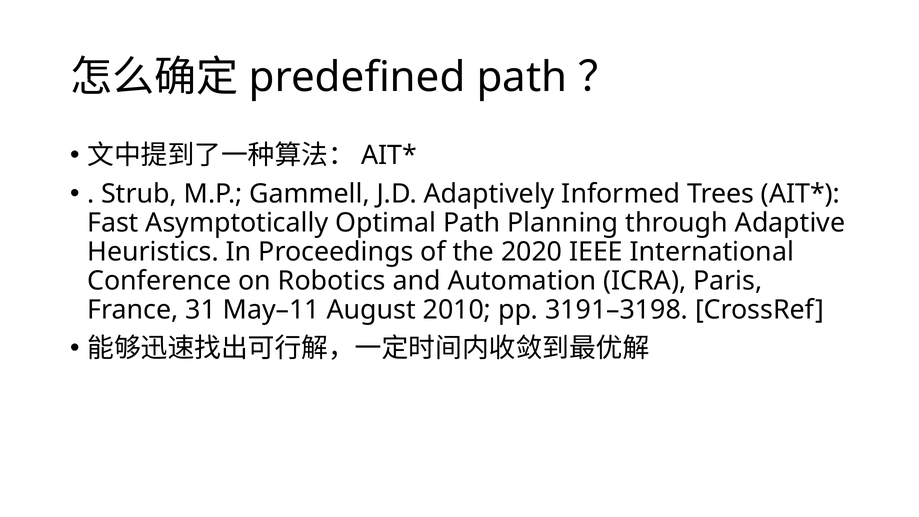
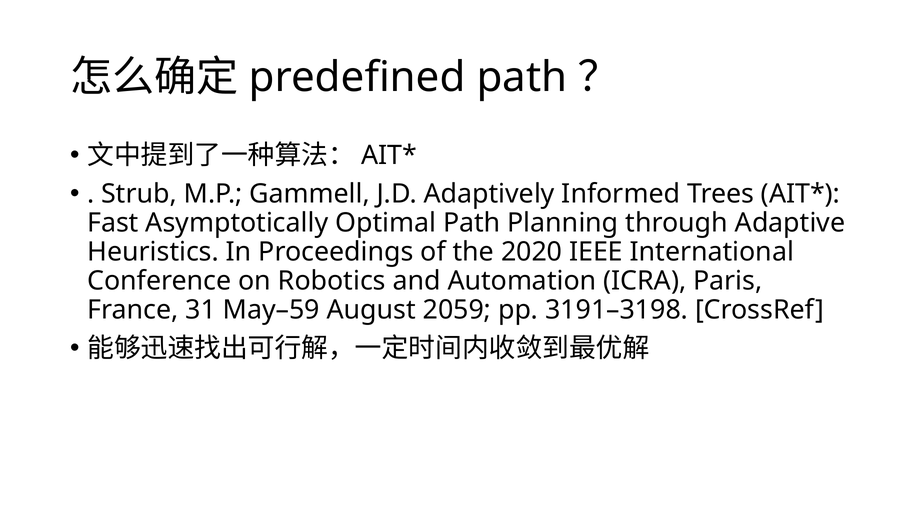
May–11: May–11 -> May–59 (271, 310)
2010: 2010 -> 2059 (457, 310)
